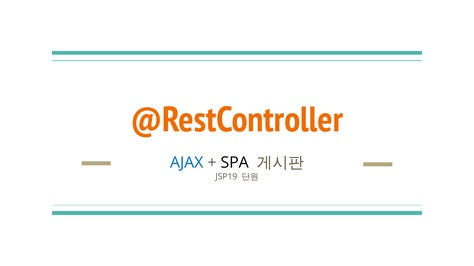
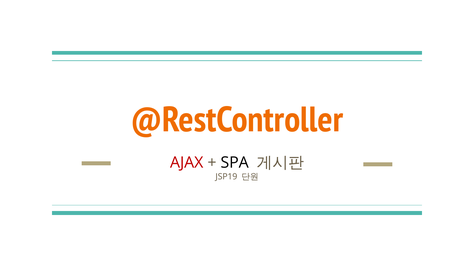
AJAX colour: blue -> red (187, 163)
